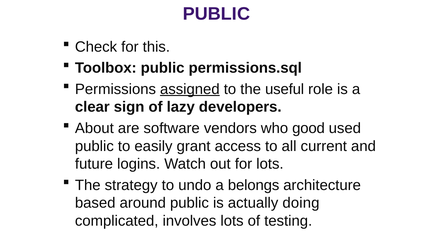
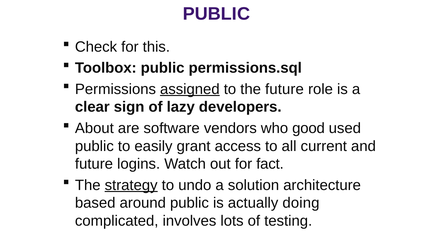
the useful: useful -> future (284, 89)
for lots: lots -> fact (270, 164)
strategy underline: none -> present (131, 185)
belongs: belongs -> solution (254, 185)
